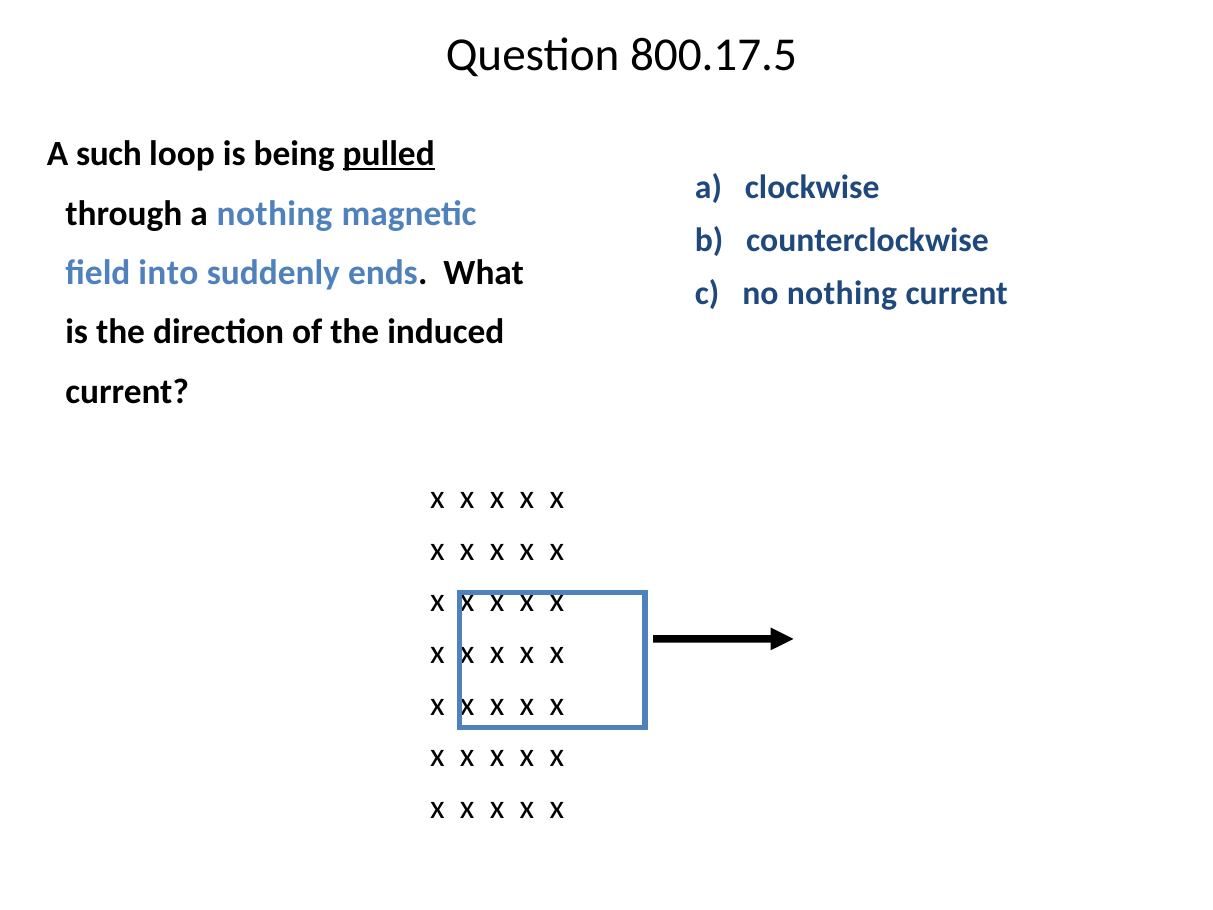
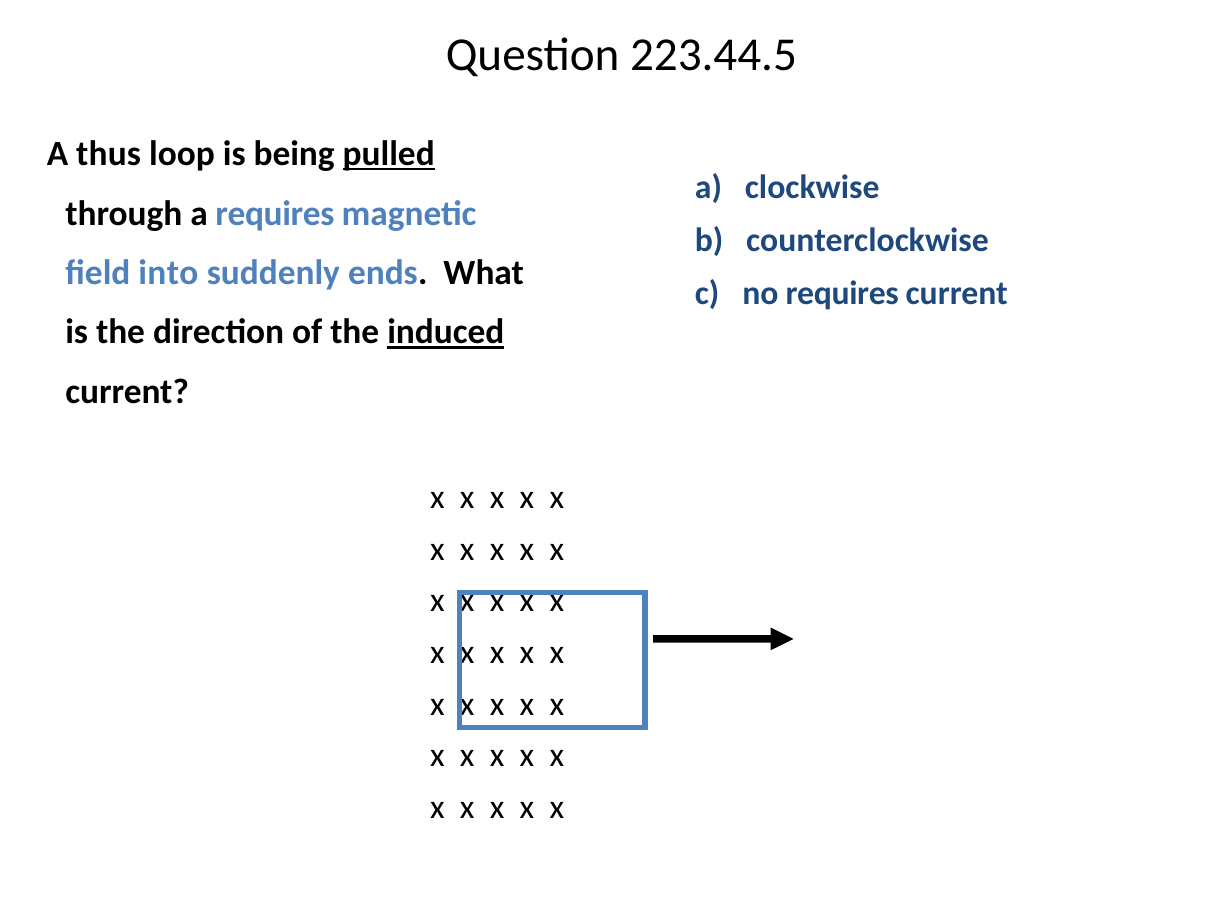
800.17.5: 800.17.5 -> 223.44.5 (714, 55)
such: such -> thus (109, 154)
a nothing: nothing -> requires (275, 213)
no nothing: nothing -> requires (842, 293)
induced underline: none -> present (446, 332)
